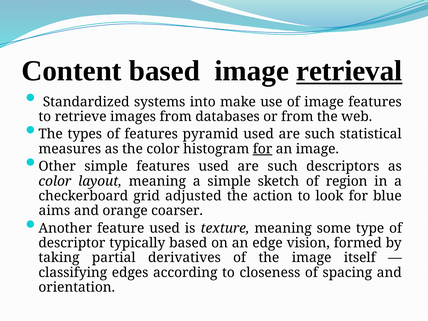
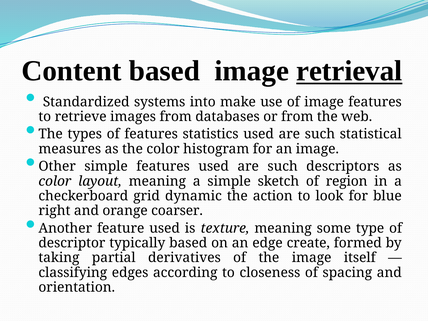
pyramid: pyramid -> statistics (211, 134)
for underline: present -> none (263, 149)
adjusted: adjusted -> dynamic (193, 196)
aims: aims -> right (54, 211)
vision: vision -> create (308, 243)
